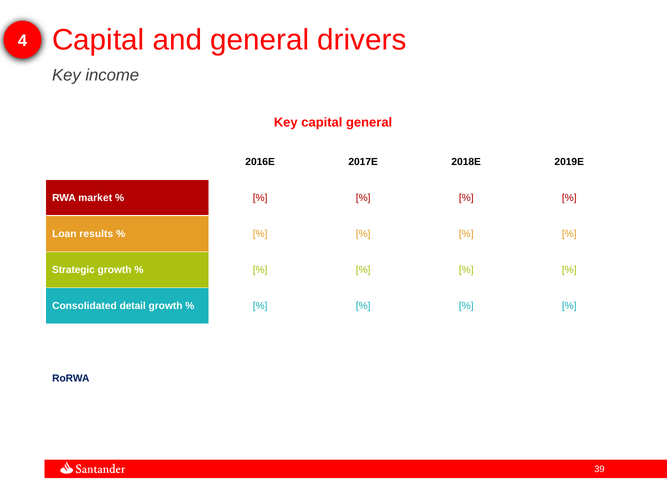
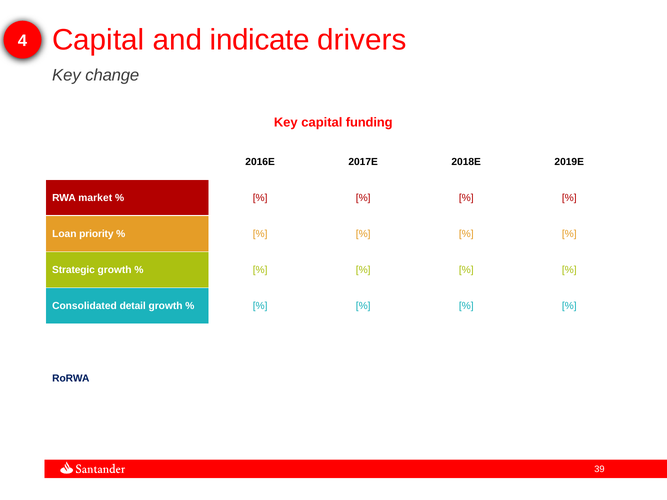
and general: general -> indicate (260, 40)
income: income -> change (112, 75)
capital general: general -> funding (369, 123)
results: results -> priority (96, 234)
